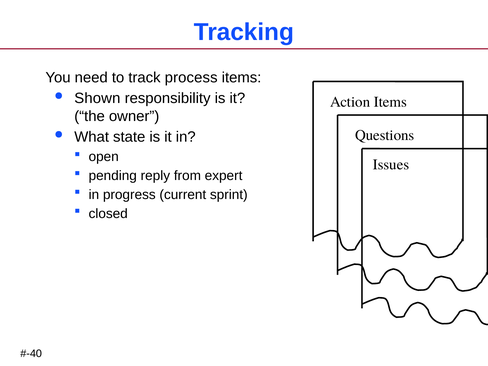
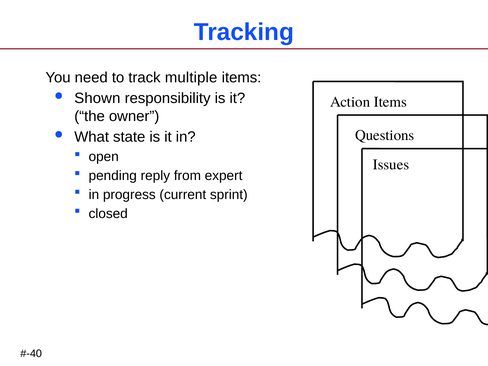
process: process -> multiple (191, 77)
